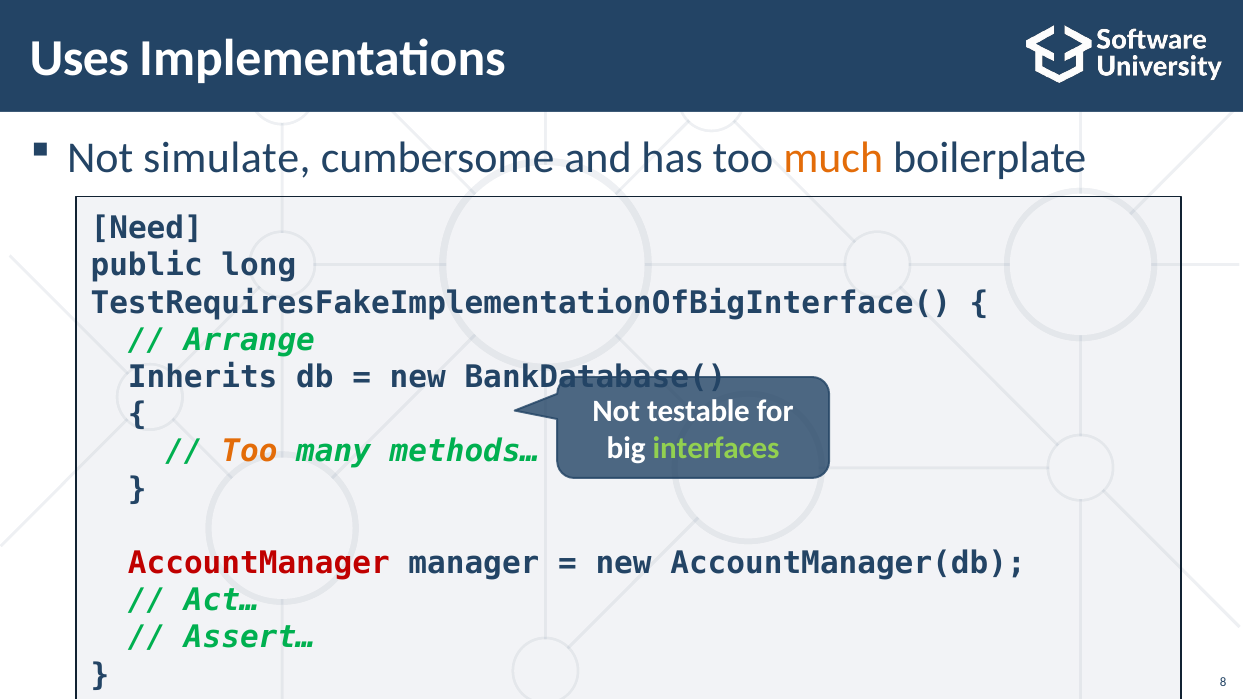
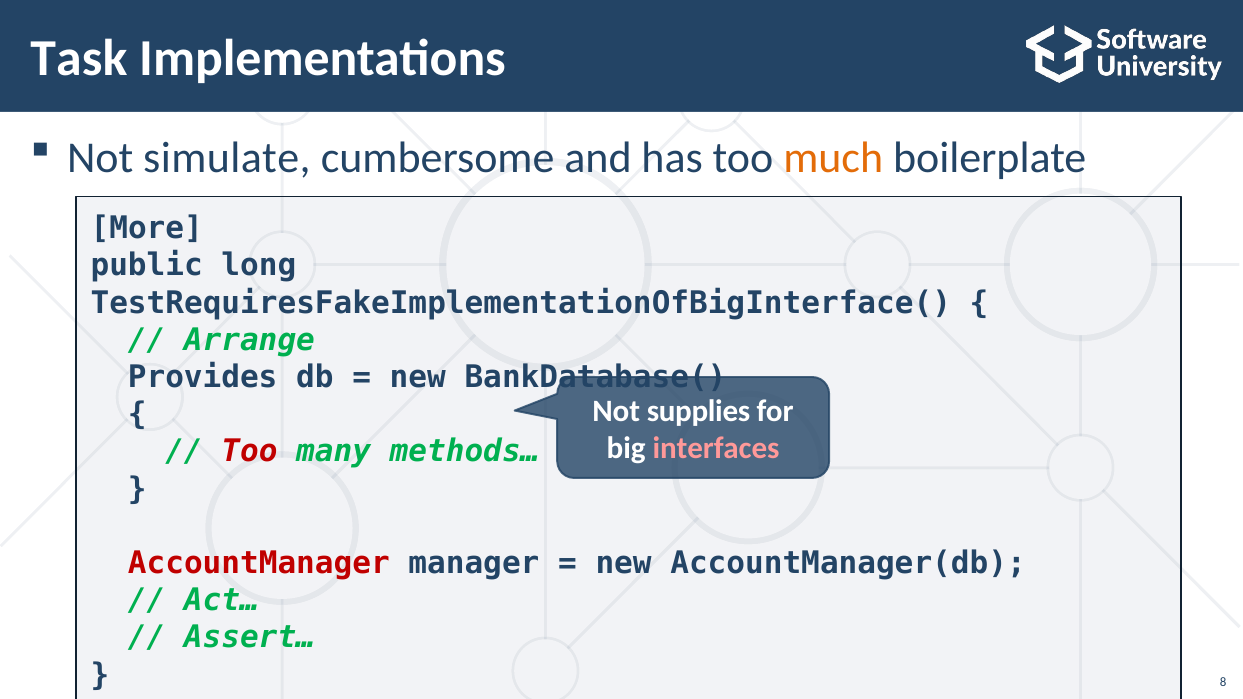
Uses: Uses -> Task (79, 59)
Need: Need -> More (147, 228)
Inherits: Inherits -> Provides (203, 377)
testable: testable -> supplies (699, 411)
interfaces colour: light green -> pink (716, 448)
Too colour: orange -> red (249, 452)
